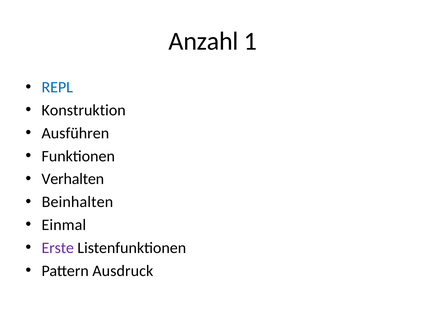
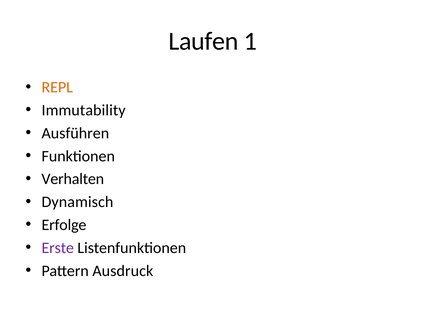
Anzahl: Anzahl -> Laufen (204, 41)
REPL colour: blue -> orange (57, 87)
Konstruktion: Konstruktion -> Immutability (84, 110)
Beinhalten: Beinhalten -> Dynamisch (77, 202)
Einmal: Einmal -> Erfolge (64, 225)
